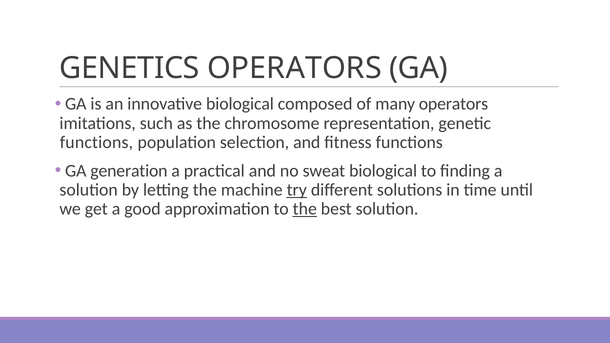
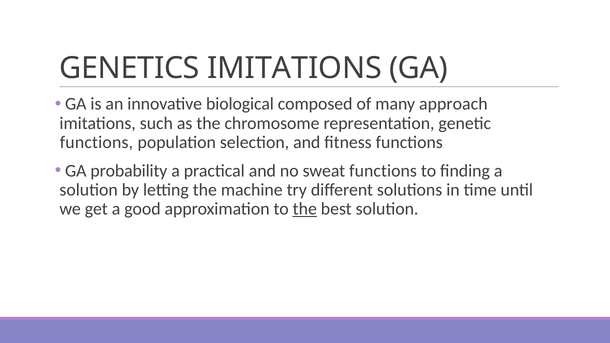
GENETICS OPERATORS: OPERATORS -> IMITATIONS (294, 68)
many operators: operators -> approach (453, 104)
generation: generation -> probability (129, 171)
sweat biological: biological -> functions (383, 171)
try underline: present -> none (297, 190)
